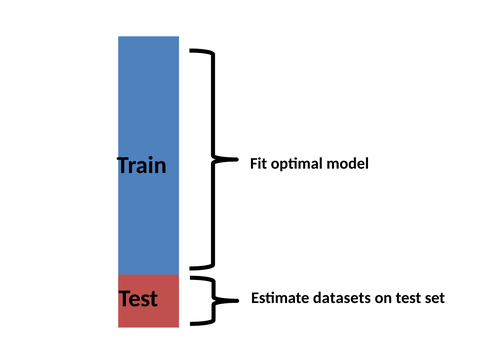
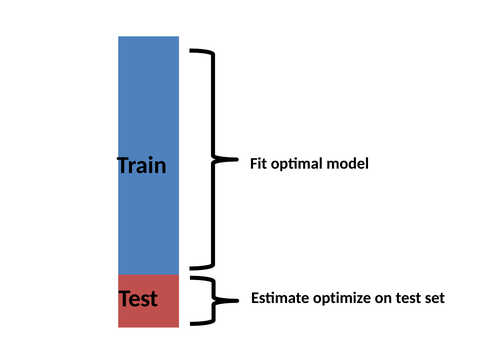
datasets: datasets -> optimize (342, 298)
